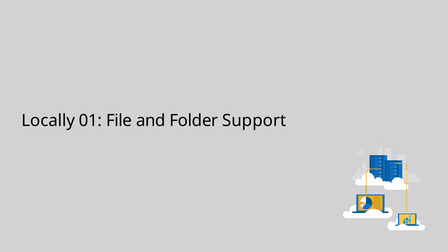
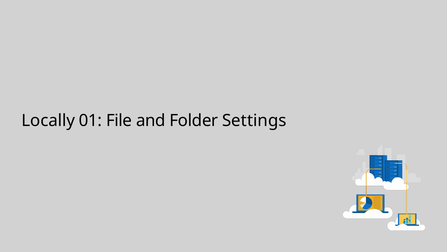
Support: Support -> Settings (254, 120)
